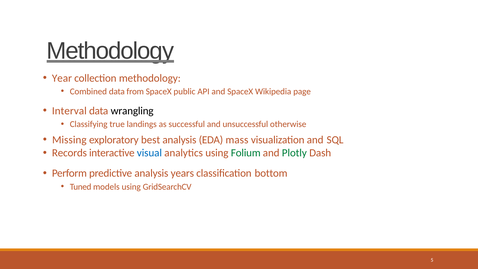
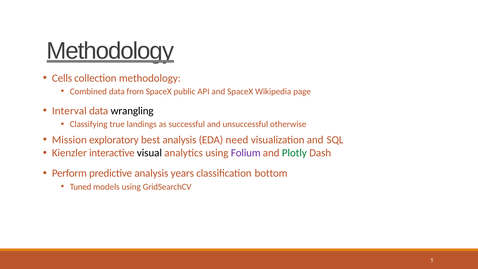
Year: Year -> Cells (62, 78)
Missing: Missing -> Mission (69, 140)
mass: mass -> need (237, 140)
Records: Records -> Kienzler (69, 153)
visual colour: blue -> black (149, 153)
Folium colour: green -> purple (246, 153)
